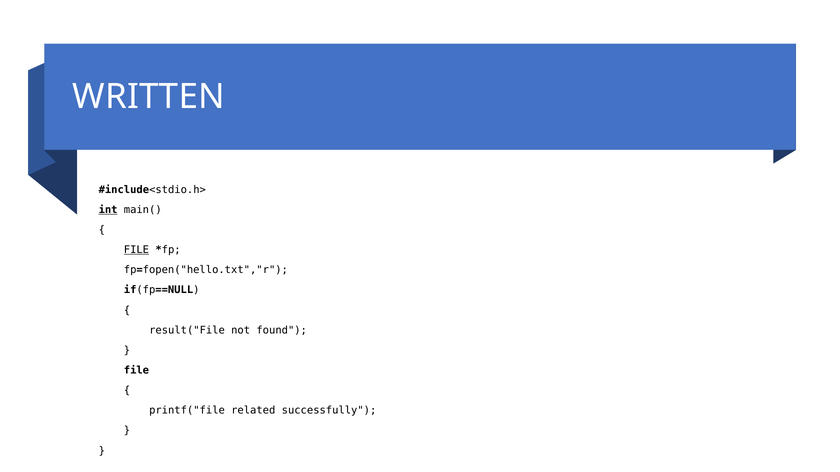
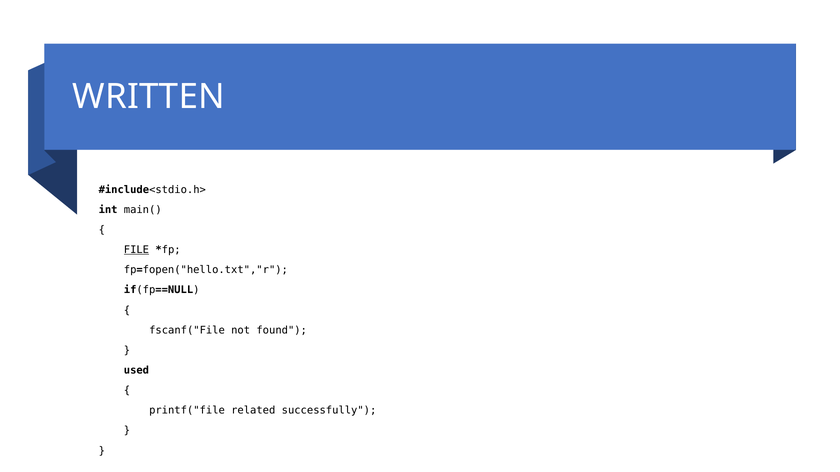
int underline: present -> none (108, 210)
result("File: result("File -> fscanf("File (187, 330)
file: file -> used (136, 371)
